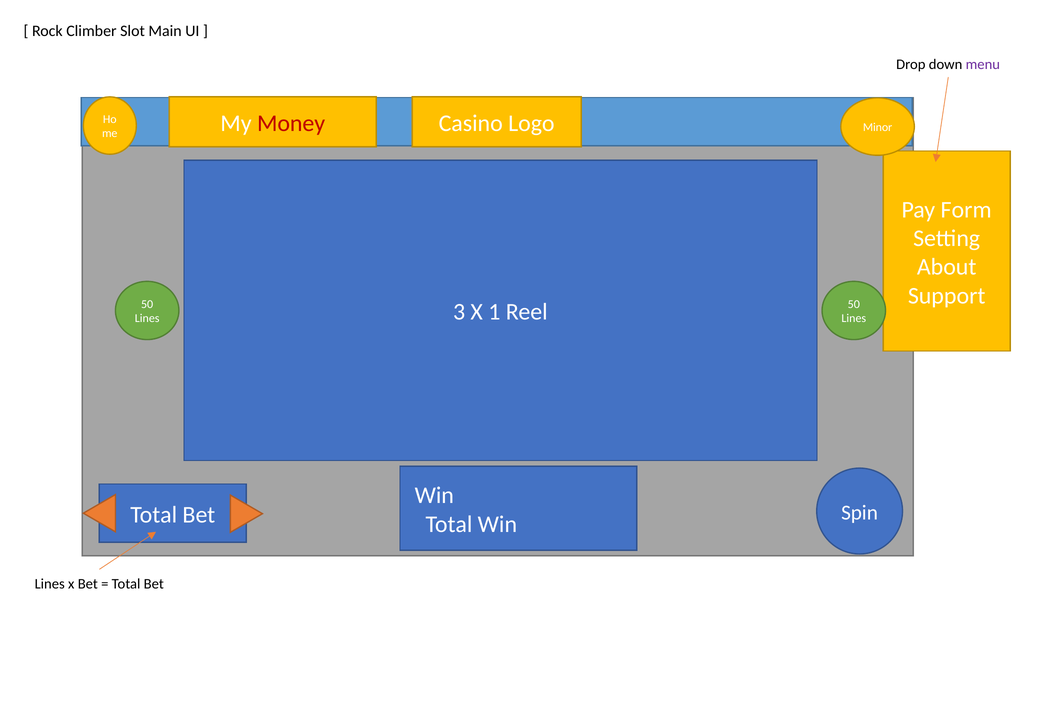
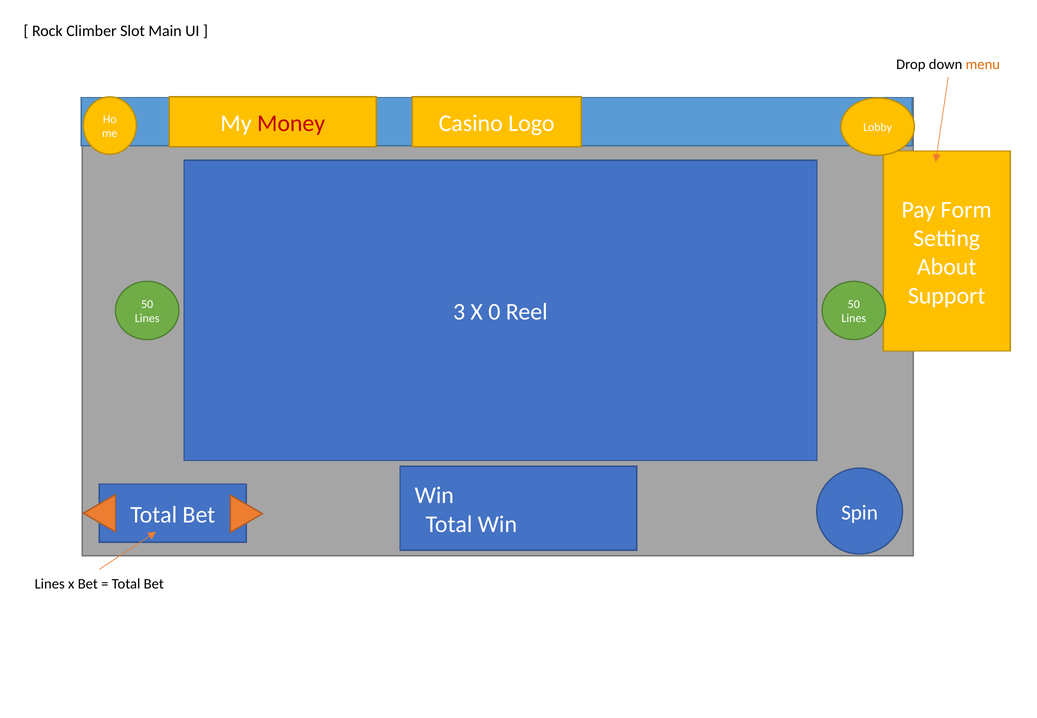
menu colour: purple -> orange (983, 65)
Minor: Minor -> Lobby (878, 127)
1: 1 -> 0 (494, 312)
